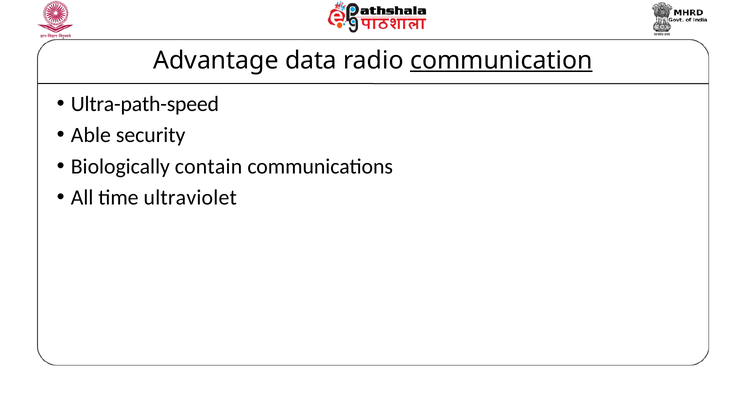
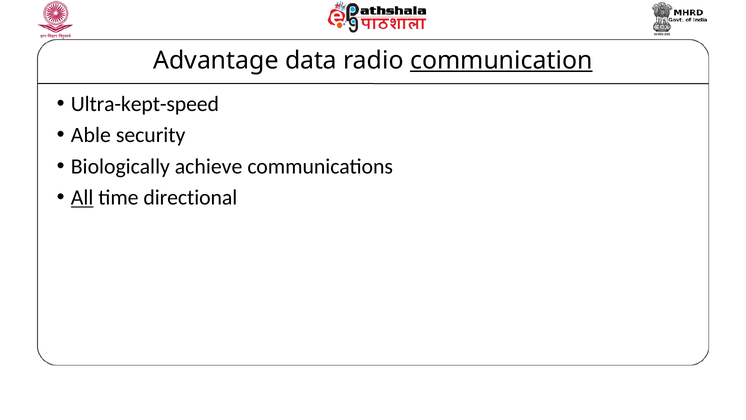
Ultra-path-speed: Ultra-path-speed -> Ultra-kept-speed (145, 104)
contain: contain -> achieve (209, 166)
All underline: none -> present (82, 197)
ultraviolet: ultraviolet -> directional (190, 197)
